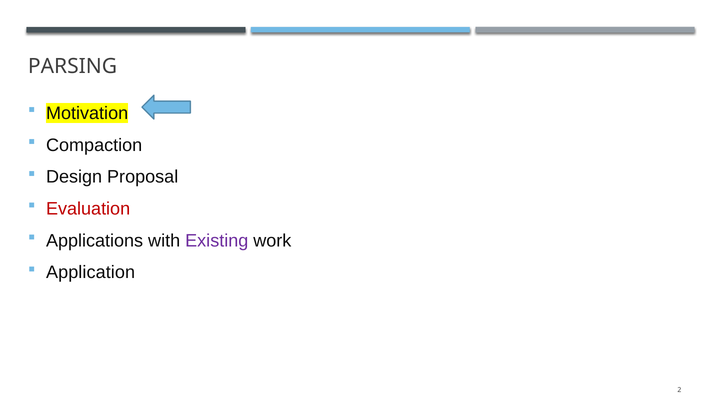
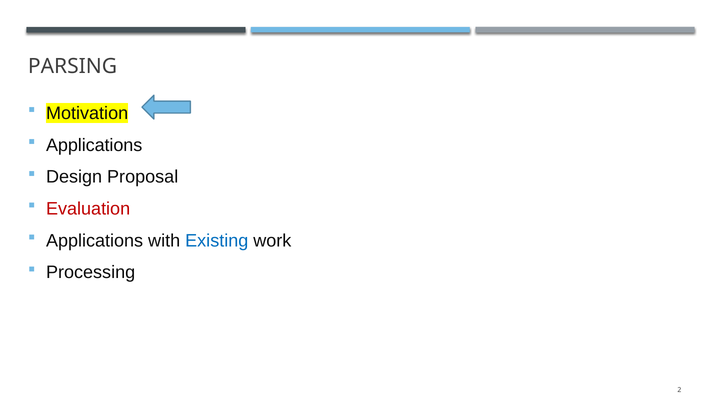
Compaction: Compaction -> Applications (94, 145)
Existing colour: purple -> blue (217, 241)
Application: Application -> Processing (91, 273)
